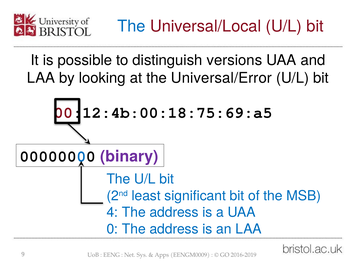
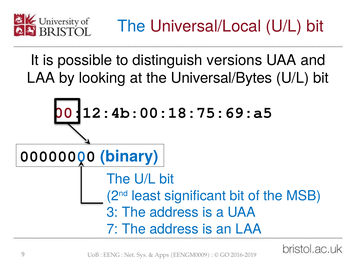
Universal/Error: Universal/Error -> Universal/Bytes (222, 78)
binary colour: purple -> blue (129, 156)
4: 4 -> 3 (112, 212)
0: 0 -> 7 (112, 229)
